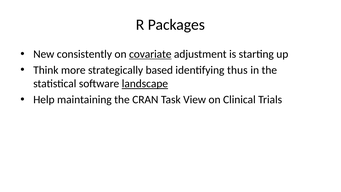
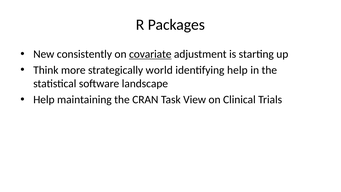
based: based -> world (159, 70)
identifying thus: thus -> help (237, 70)
landscape underline: present -> none (145, 84)
